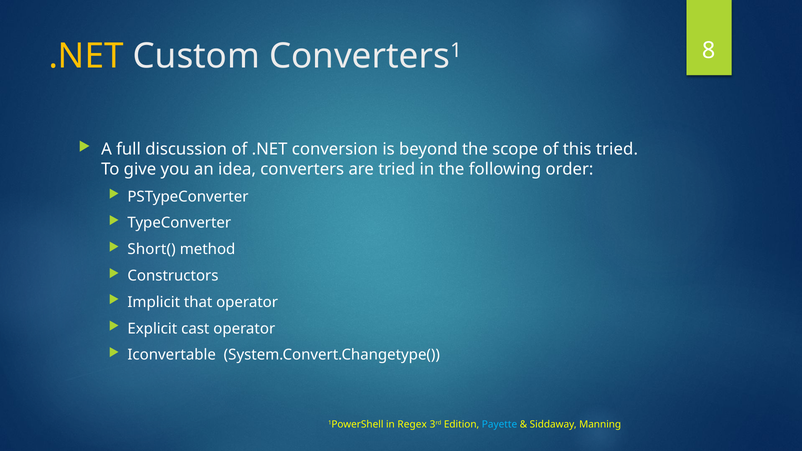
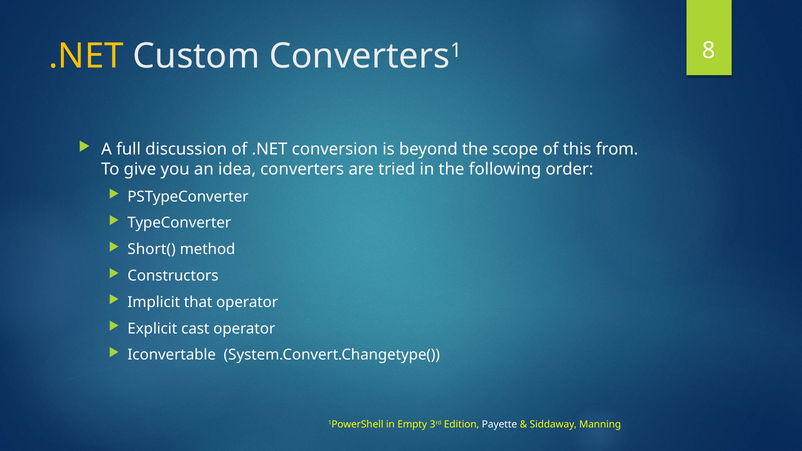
this tried: tried -> from (617, 149)
Regex: Regex -> Empty (412, 425)
Payette colour: light blue -> white (500, 425)
